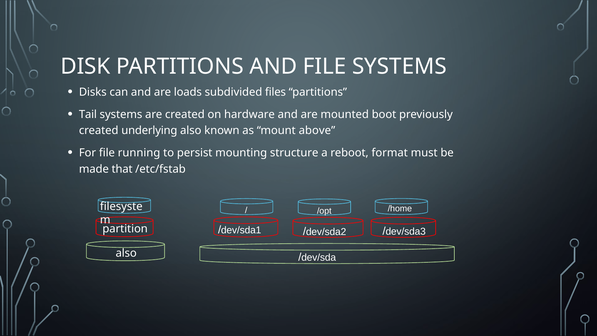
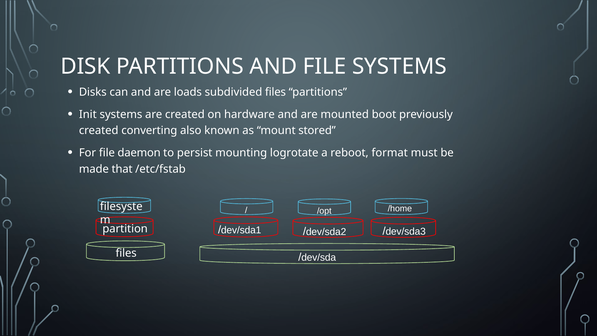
Tail: Tail -> Init (88, 114)
underlying: underlying -> converting (149, 130)
above: above -> stored (317, 130)
running: running -> daemon (139, 153)
structure: structure -> logrotate (294, 153)
also: also -> files (126, 253)
